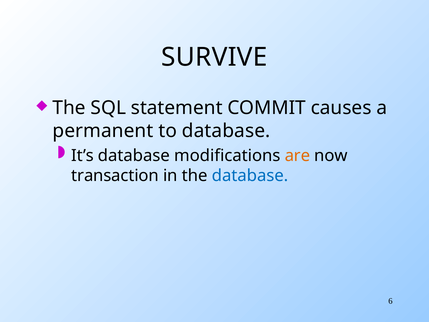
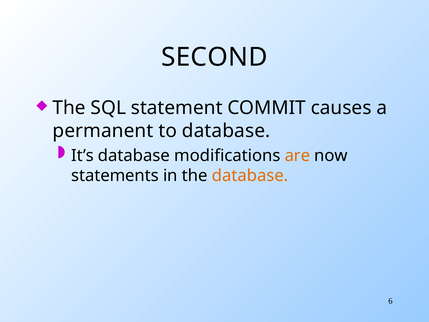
SURVIVE: SURVIVE -> SECOND (214, 57)
transaction: transaction -> statements (115, 175)
database colour: blue -> orange (250, 175)
